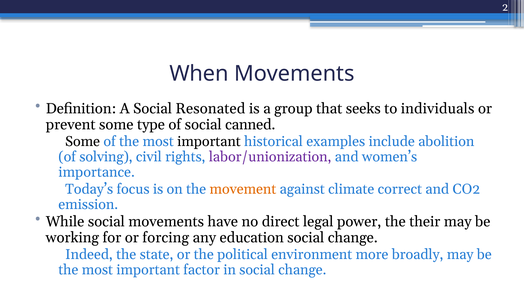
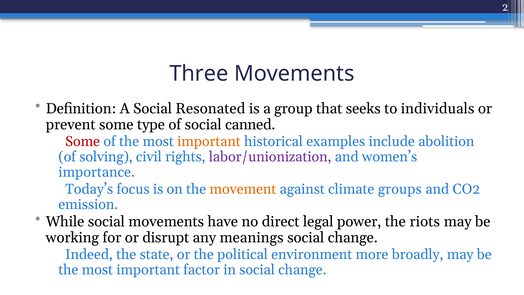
When: When -> Three (199, 74)
Some colour: black -> red (83, 141)
important colour: black -> orange (209, 141)
correct: correct -> groups (400, 189)
their: their -> riots (425, 221)
forcing: forcing -> disrupt (166, 237)
education: education -> meanings (252, 237)
